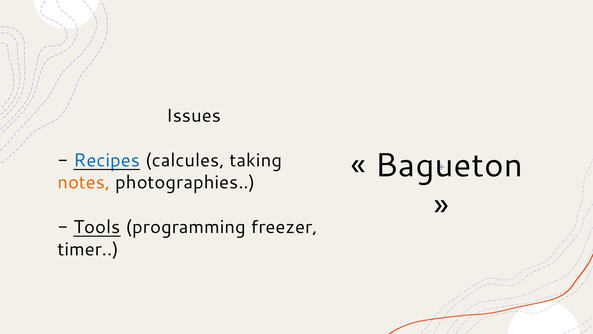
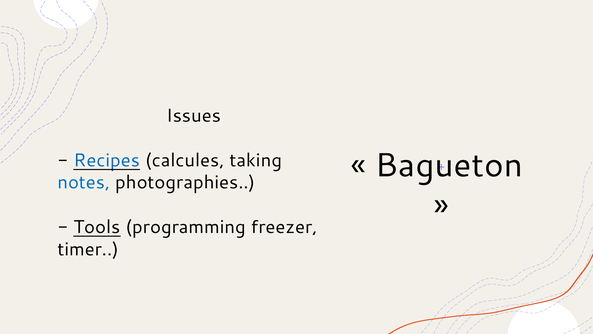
notes colour: orange -> blue (84, 182)
